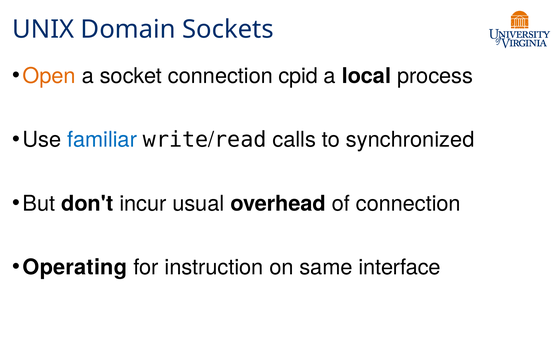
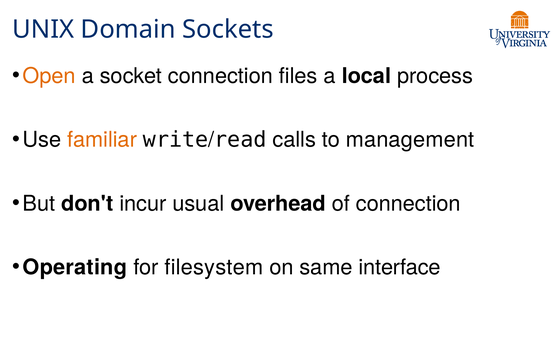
cpid: cpid -> files (298, 76)
familiar colour: blue -> orange (102, 140)
synchronized: synchronized -> management (410, 140)
instruction: instruction -> filesystem (214, 268)
